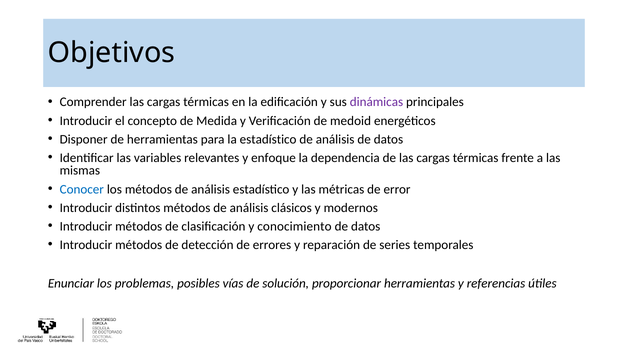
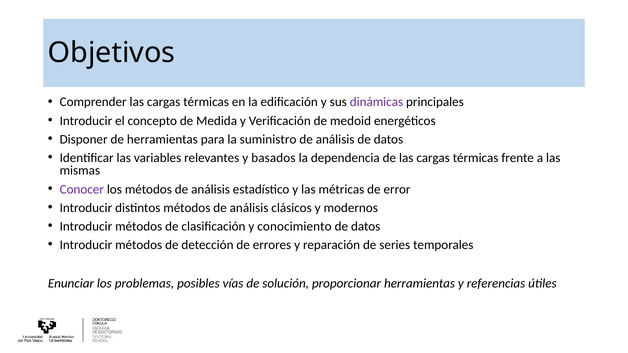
la estadístico: estadístico -> suministro (268, 139)
enfoque: enfoque -> basados (273, 158)
Conocer colour: blue -> purple (82, 189)
